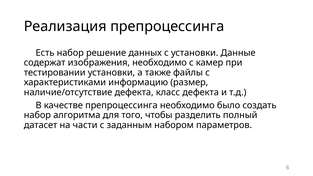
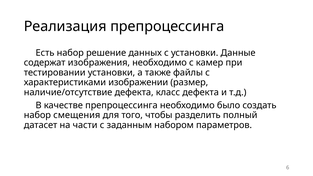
информацию: информацию -> изображении (138, 82)
алгоритма: алгоритма -> смещения (77, 115)
